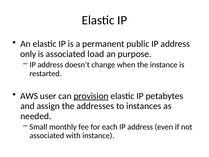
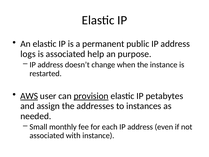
only: only -> logs (28, 54)
load: load -> help (96, 54)
AWS underline: none -> present (29, 96)
